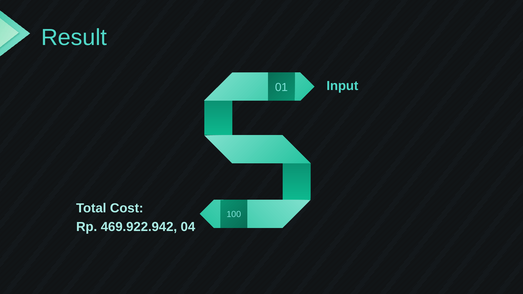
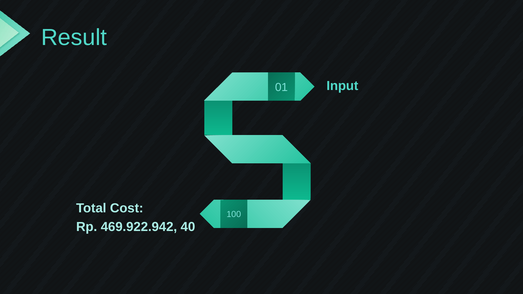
04: 04 -> 40 (188, 227)
